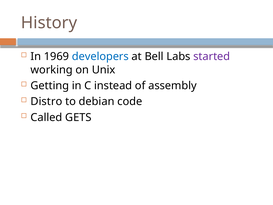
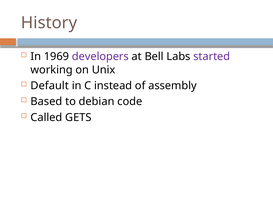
developers colour: blue -> purple (100, 56)
Getting: Getting -> Default (50, 86)
Distro: Distro -> Based (46, 101)
